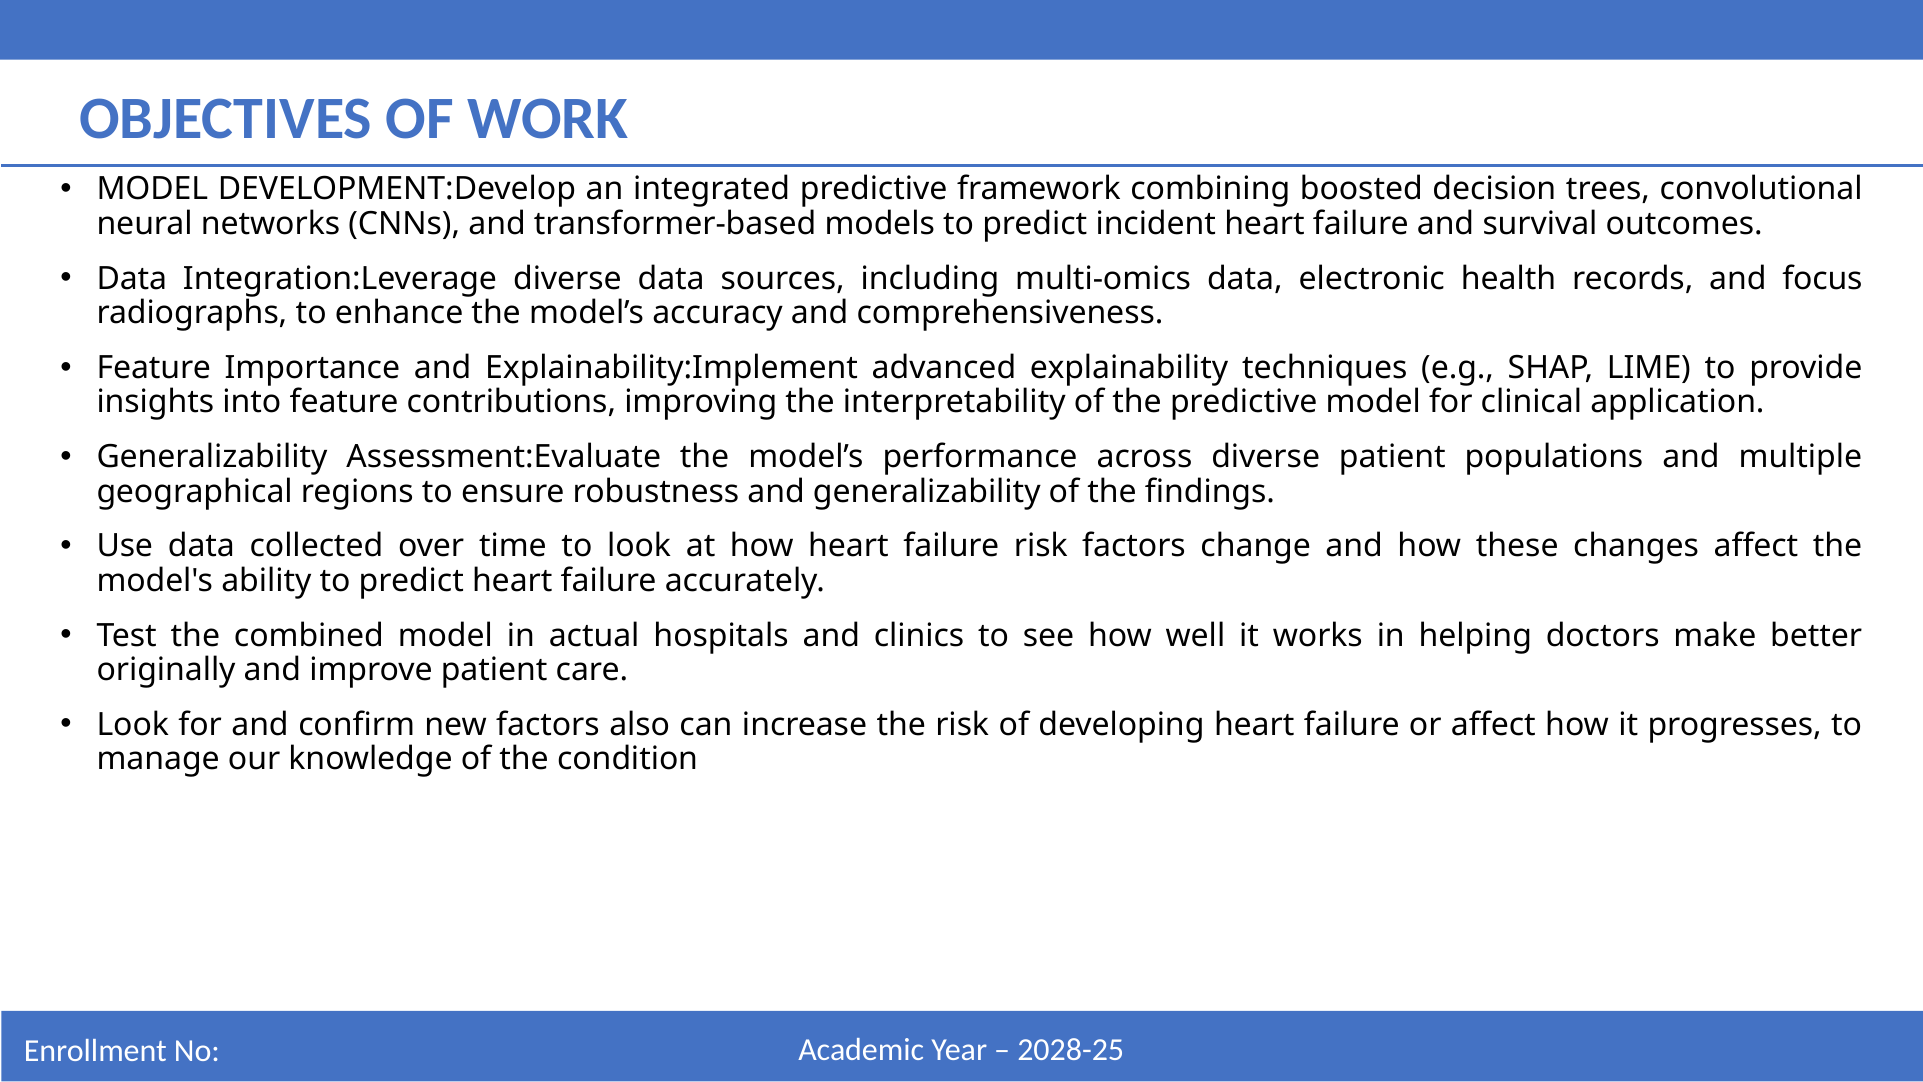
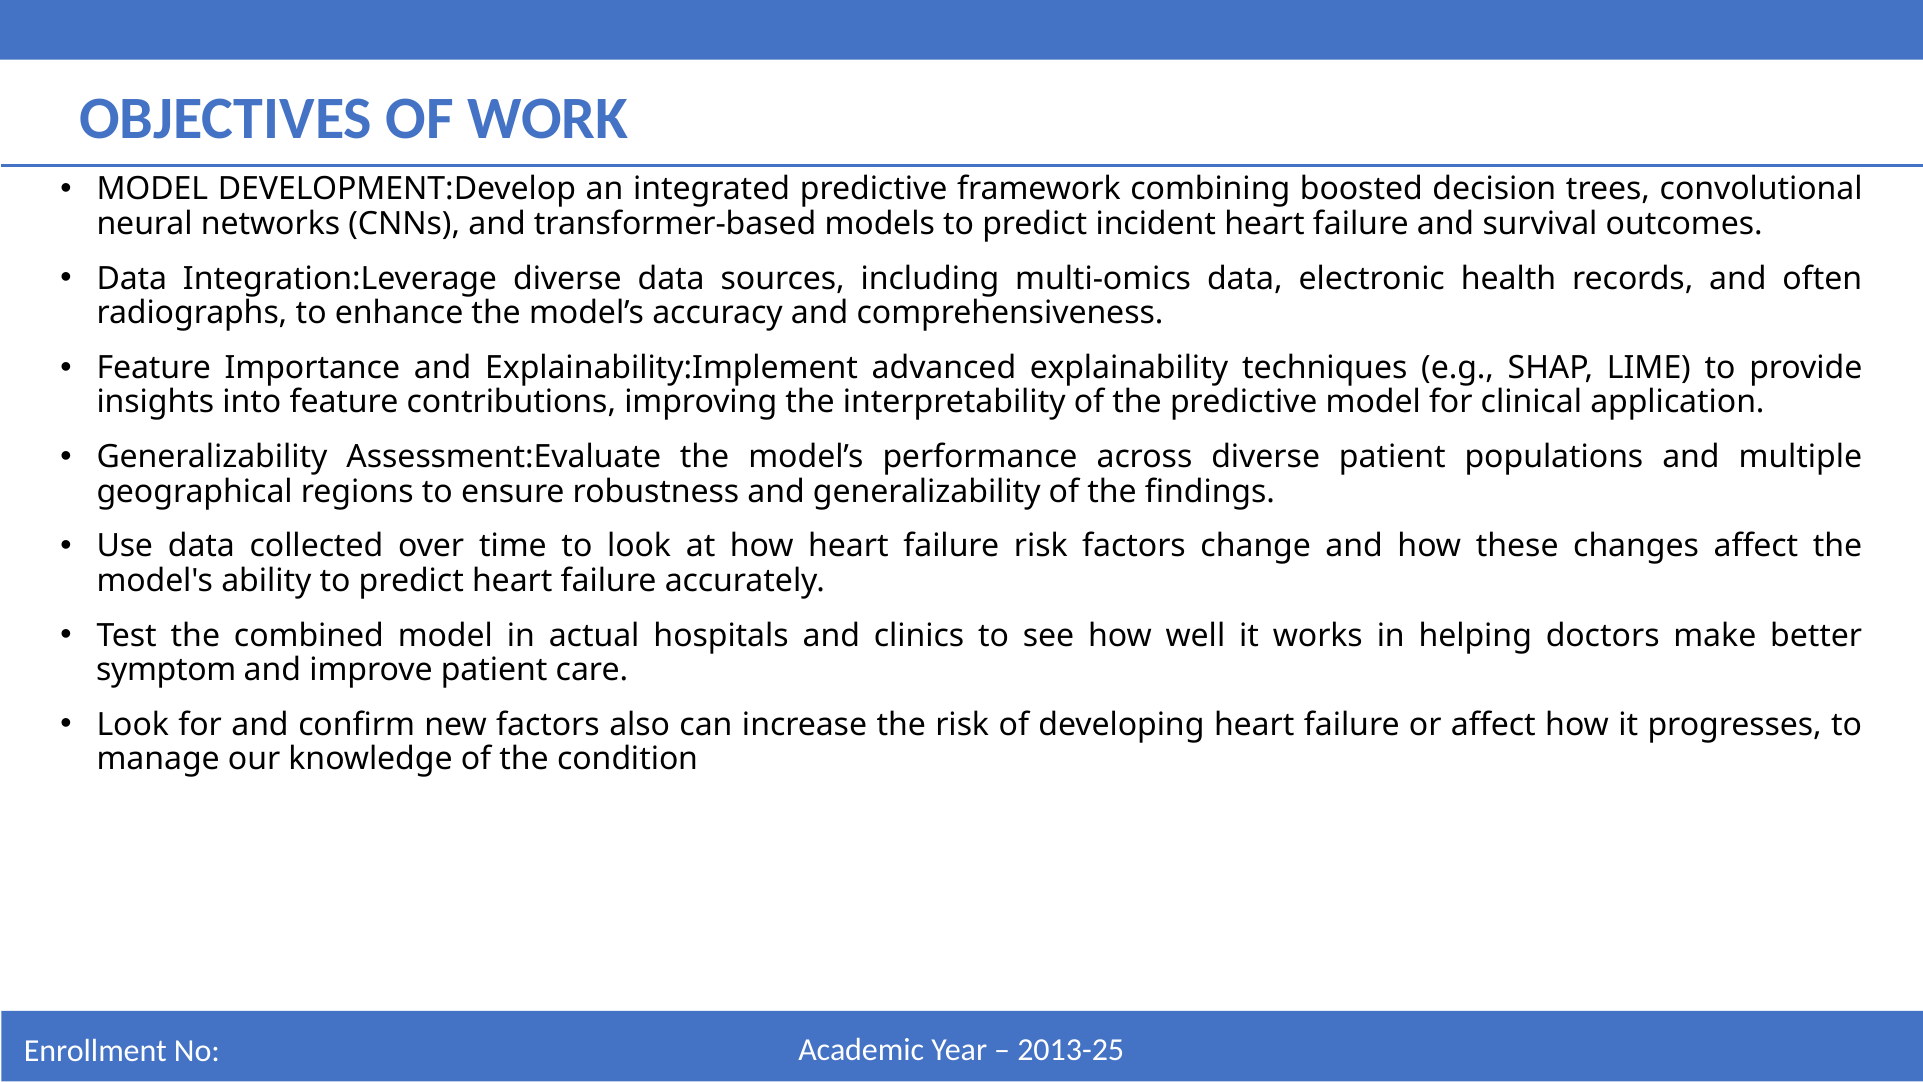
focus: focus -> often (1822, 279)
originally: originally -> symptom (166, 670)
2028-25: 2028-25 -> 2013-25 (1071, 1050)
